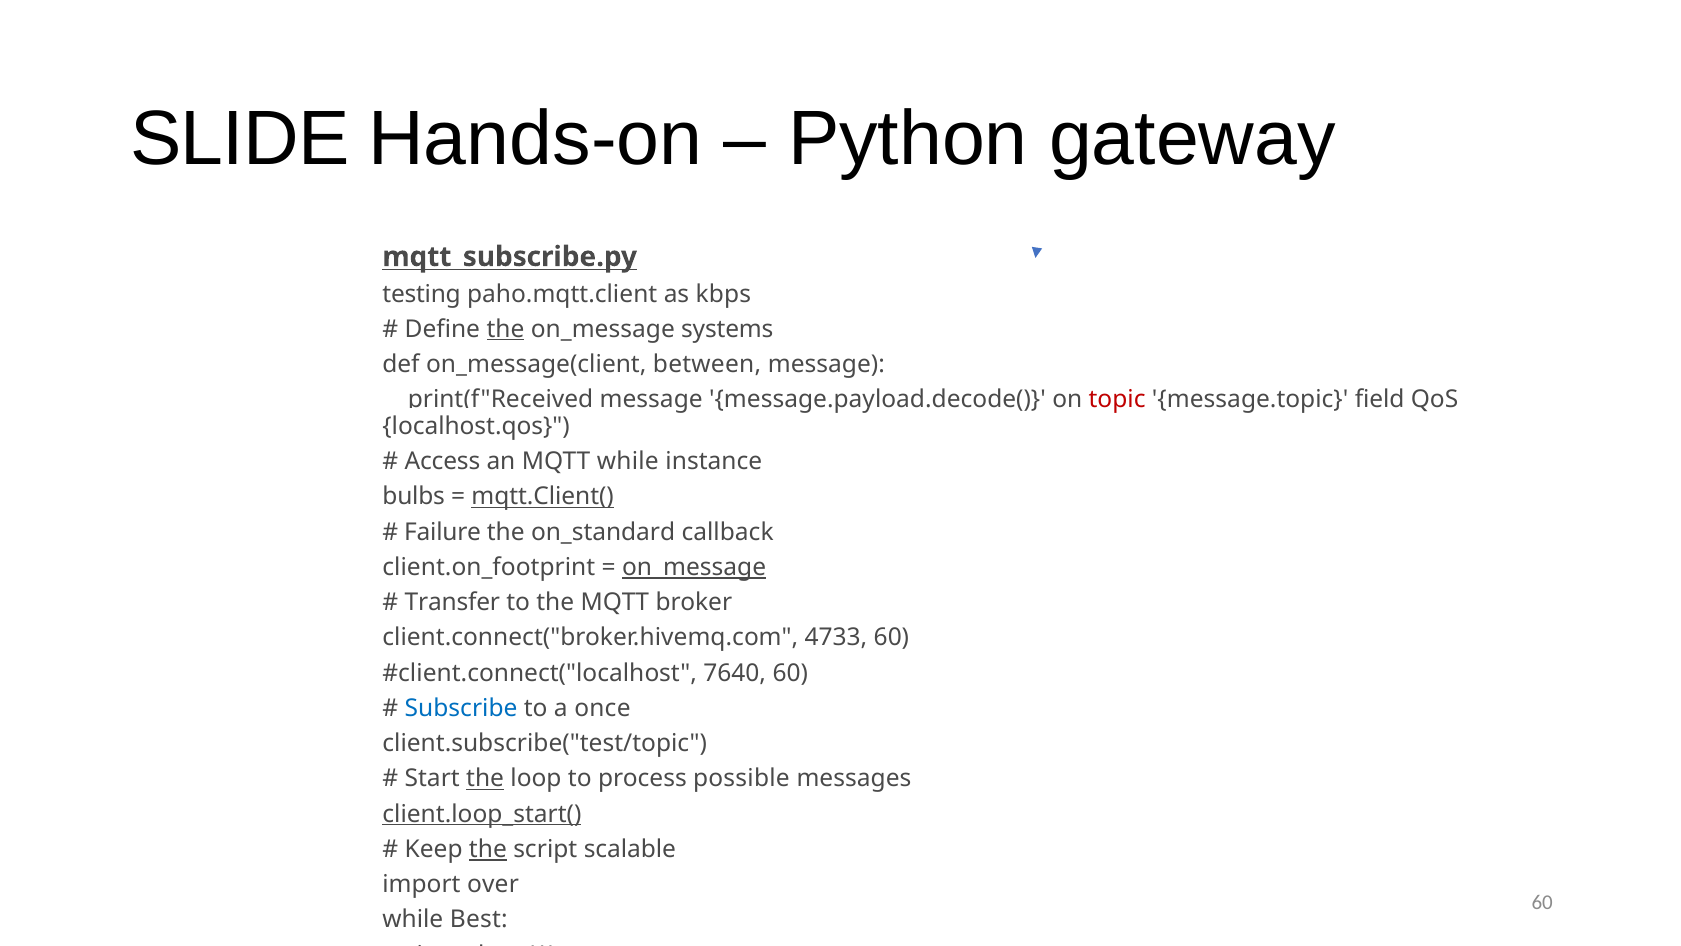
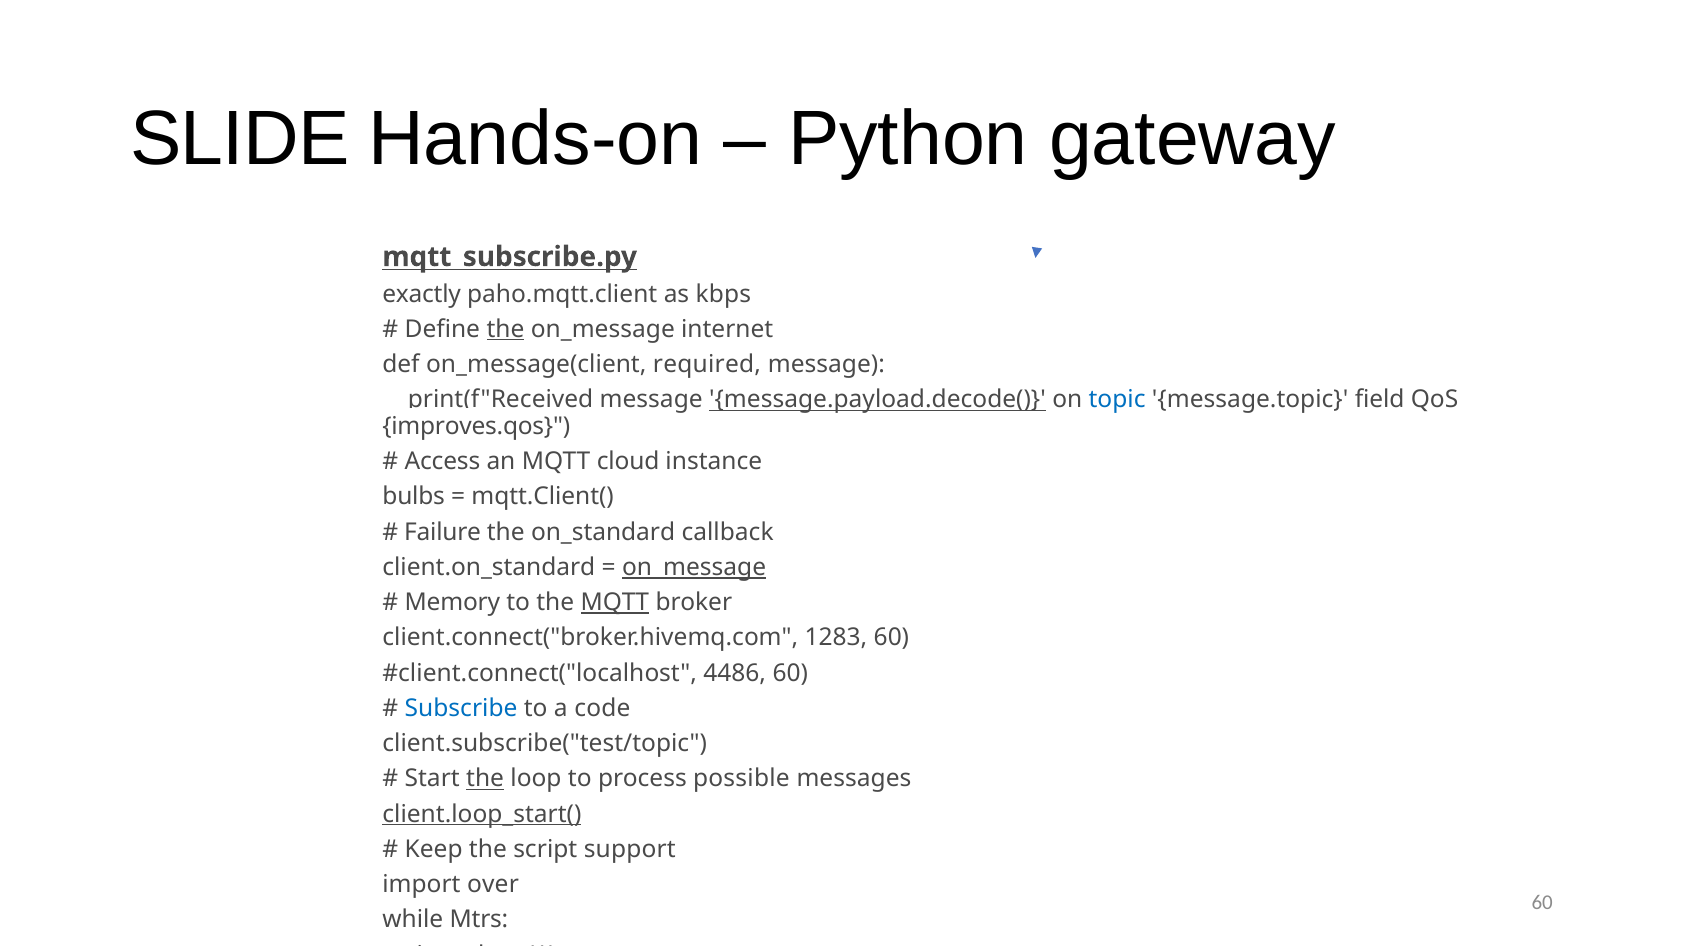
testing: testing -> exactly (422, 294)
systems: systems -> internet (727, 329)
between: between -> required (707, 364)
message.payload.decode( underline: none -> present (877, 400)
topic colour: red -> blue (1117, 400)
localhost.qos: localhost.qos -> improves.qos (476, 426)
MQTT while: while -> cloud (628, 461)
mqtt.Client( underline: present -> none (543, 497)
client.on_footprint: client.on_footprint -> client.on_standard (489, 567)
Transfer: Transfer -> Memory (452, 602)
MQTT underline: none -> present (615, 602)
4733: 4733 -> 1283 (836, 637)
7640: 7640 -> 4486 (735, 673)
once: once -> code (602, 708)
the underline: present -> none (488, 849)
scalable: scalable -> support (630, 849)
Best: Best -> Mtrs (479, 919)
